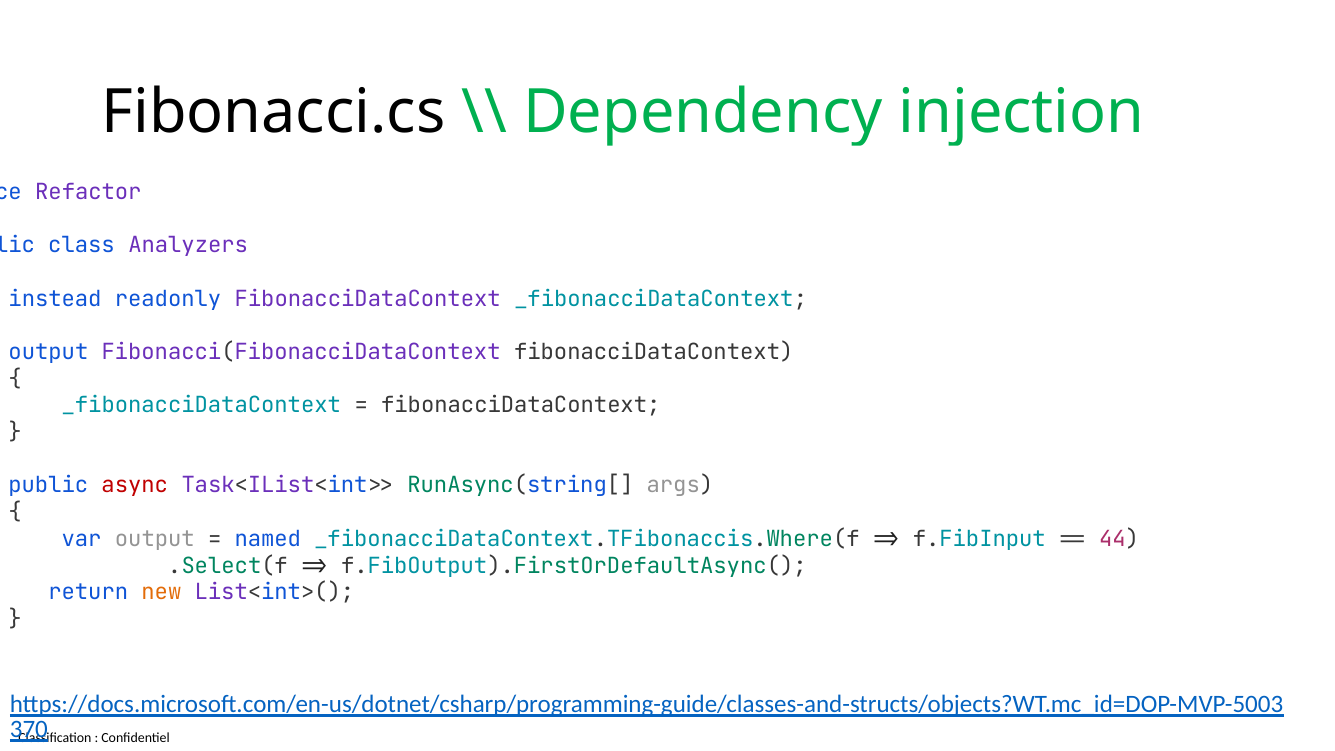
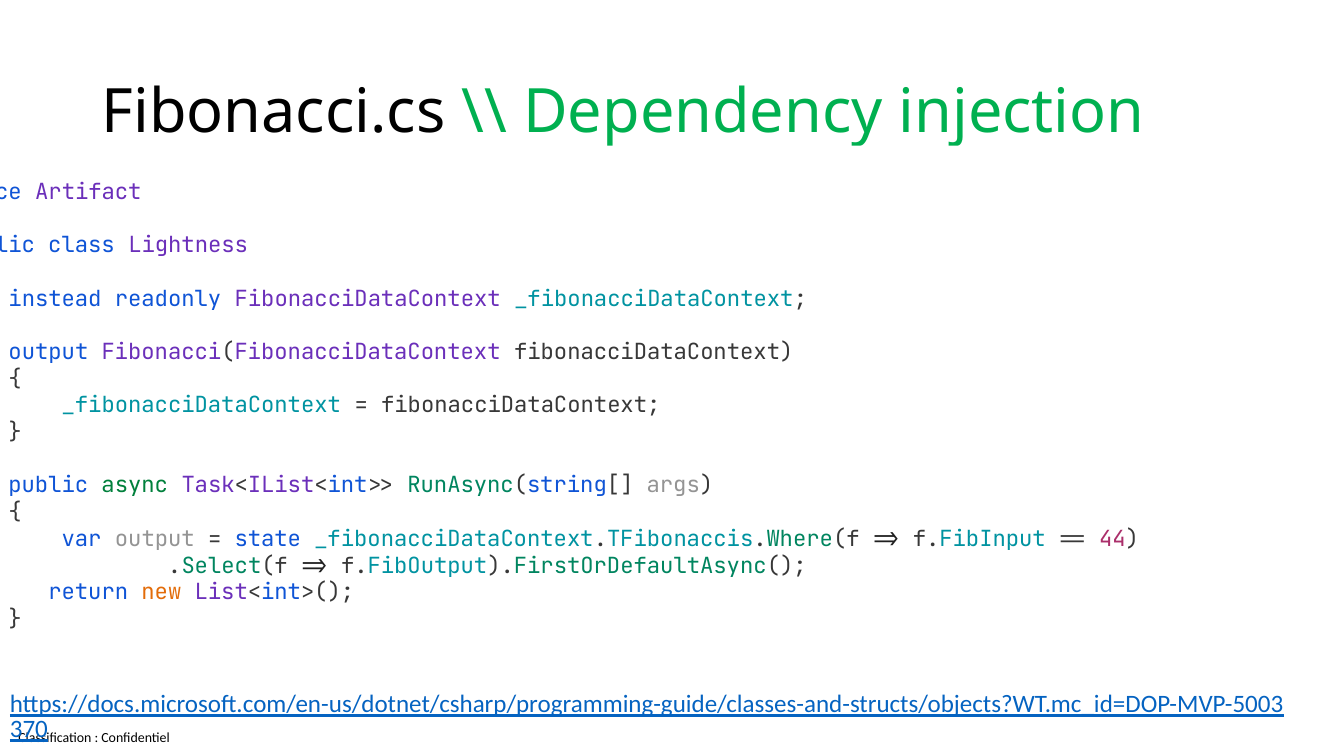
Refactor: Refactor -> Artifact (88, 192)
Analyzers: Analyzers -> Lightness (188, 245)
async colour: red -> green (135, 486)
named: named -> state (268, 539)
